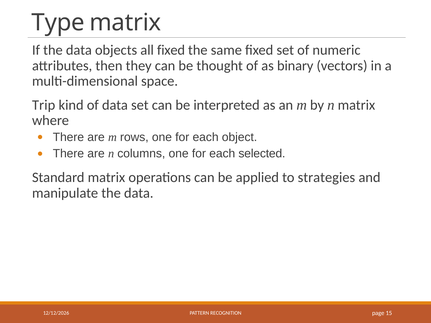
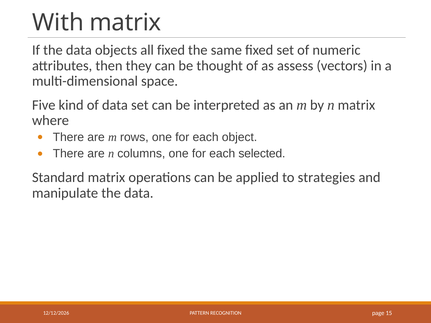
Type: Type -> With (58, 23)
binary: binary -> assess (295, 66)
Trip: Trip -> Five (44, 105)
